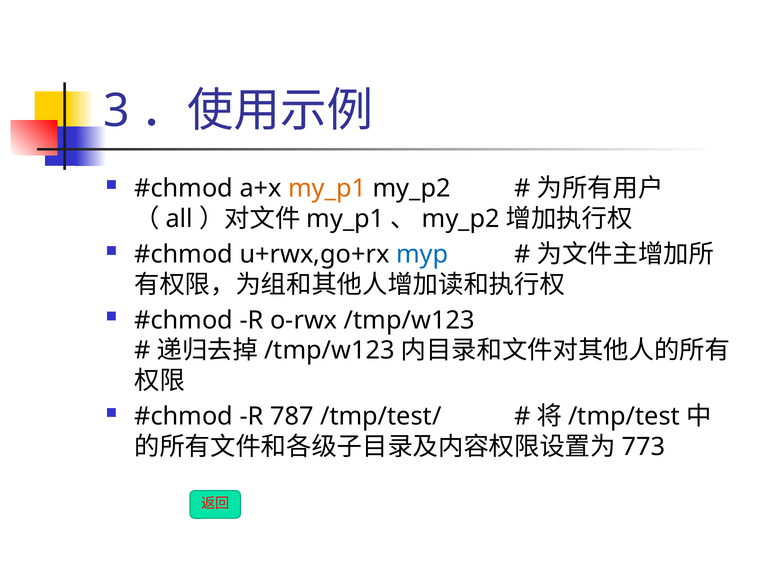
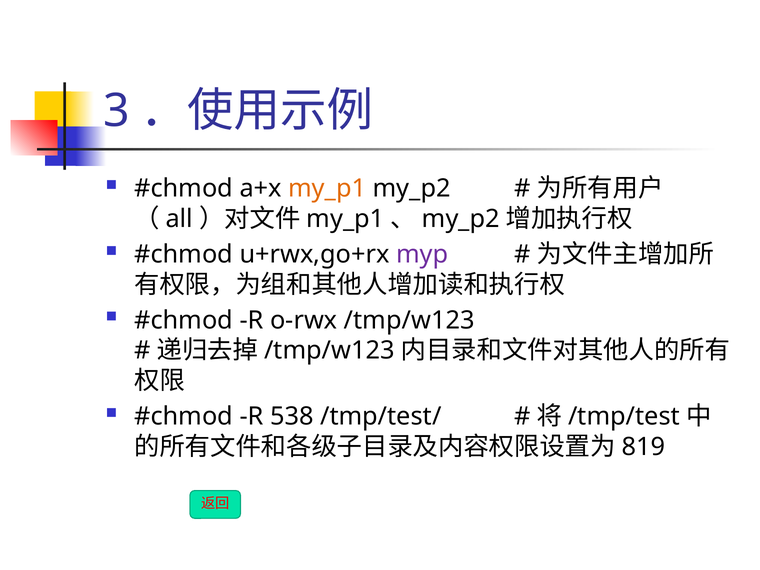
myp colour: blue -> purple (422, 254)
787: 787 -> 538 (292, 416)
773: 773 -> 819 (643, 447)
